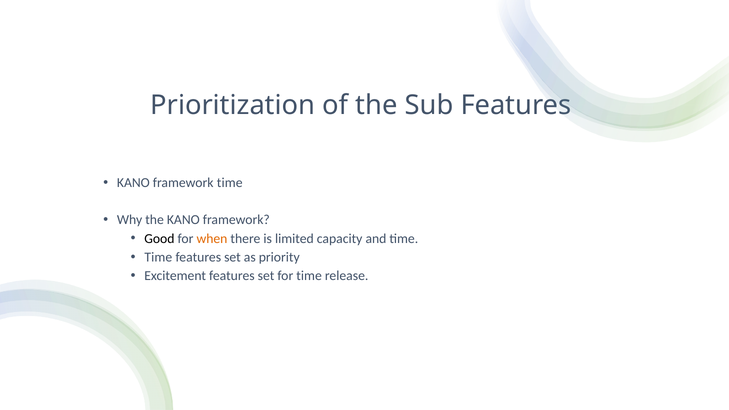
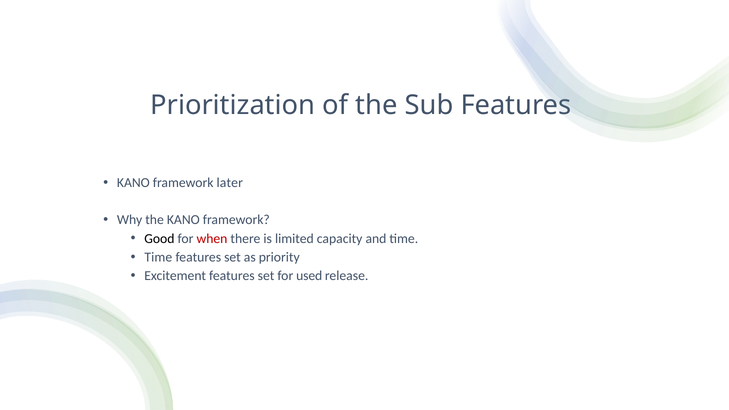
framework time: time -> later (230, 183)
when colour: orange -> red (212, 239)
for time: time -> used (309, 276)
